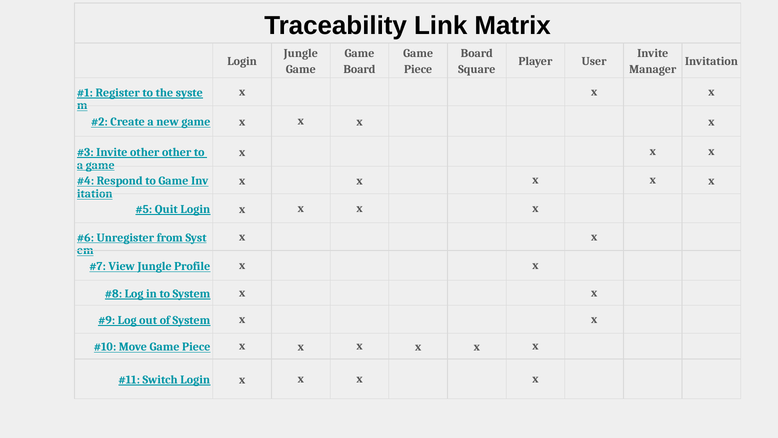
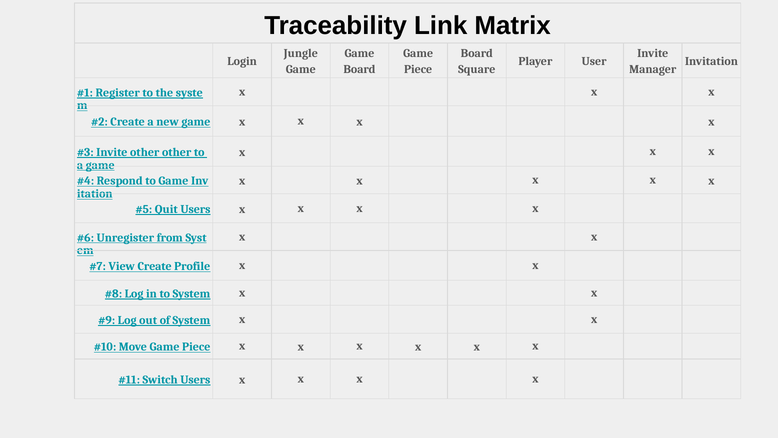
Quit Login: Login -> Users (195, 209)
View Jungle: Jungle -> Create (155, 266)
Switch Login: Login -> Users (195, 379)
